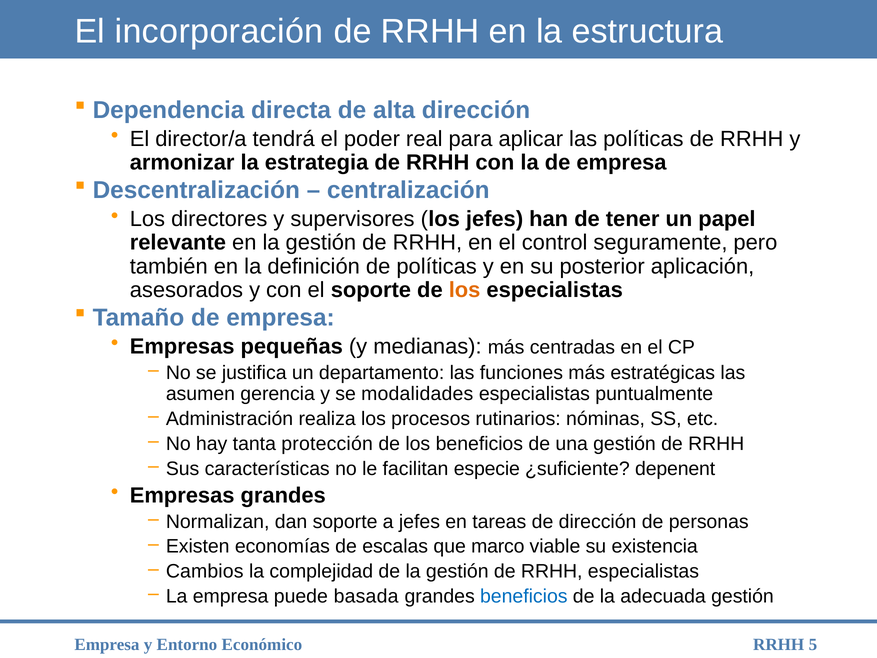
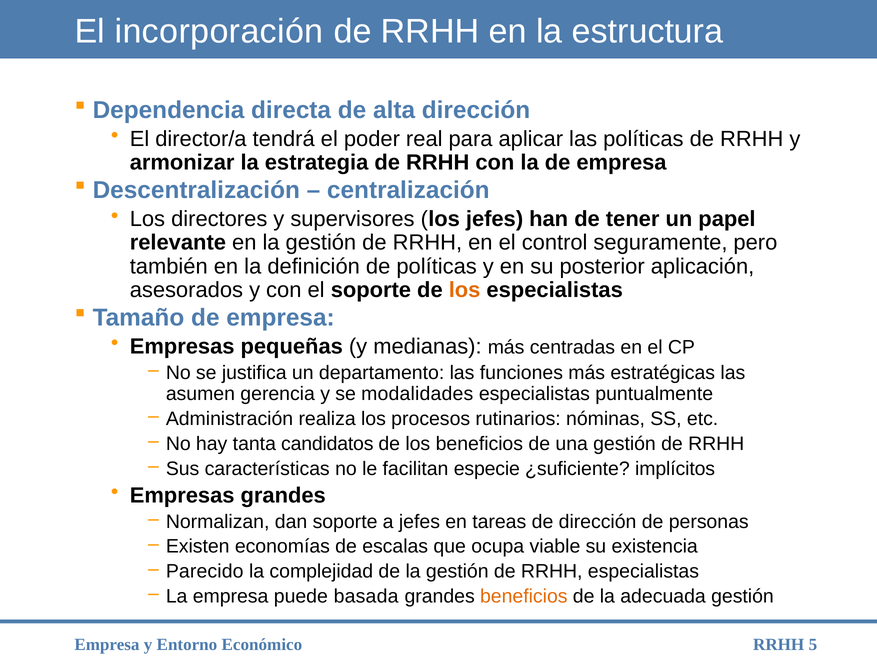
protección: protección -> candidatos (327, 444)
depenent: depenent -> implícitos (675, 468)
marco: marco -> ocupa (498, 546)
Cambios: Cambios -> Parecido (205, 571)
beneficios colour: blue -> orange (524, 596)
